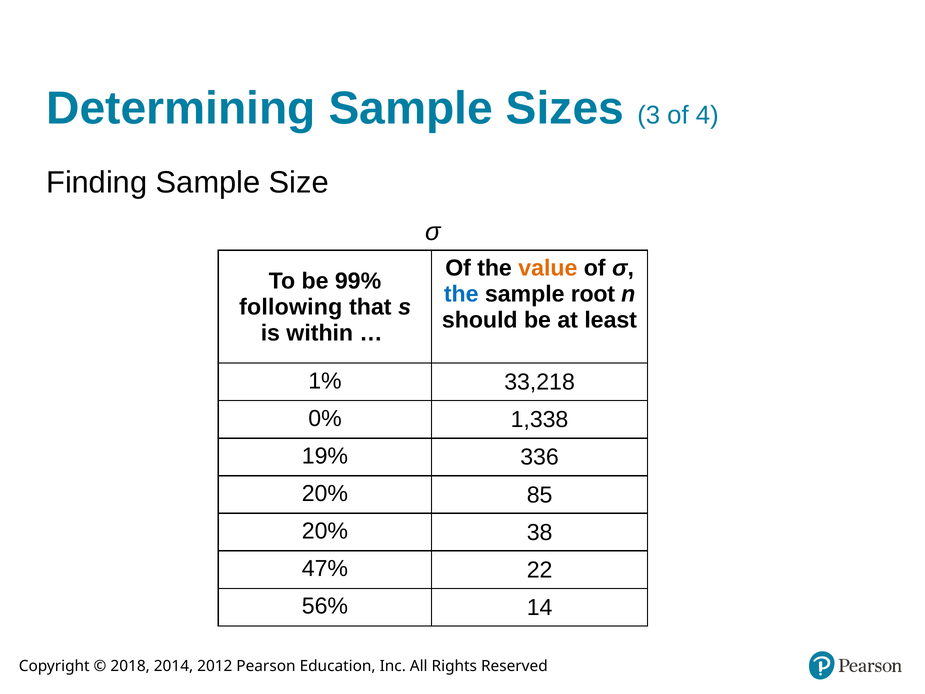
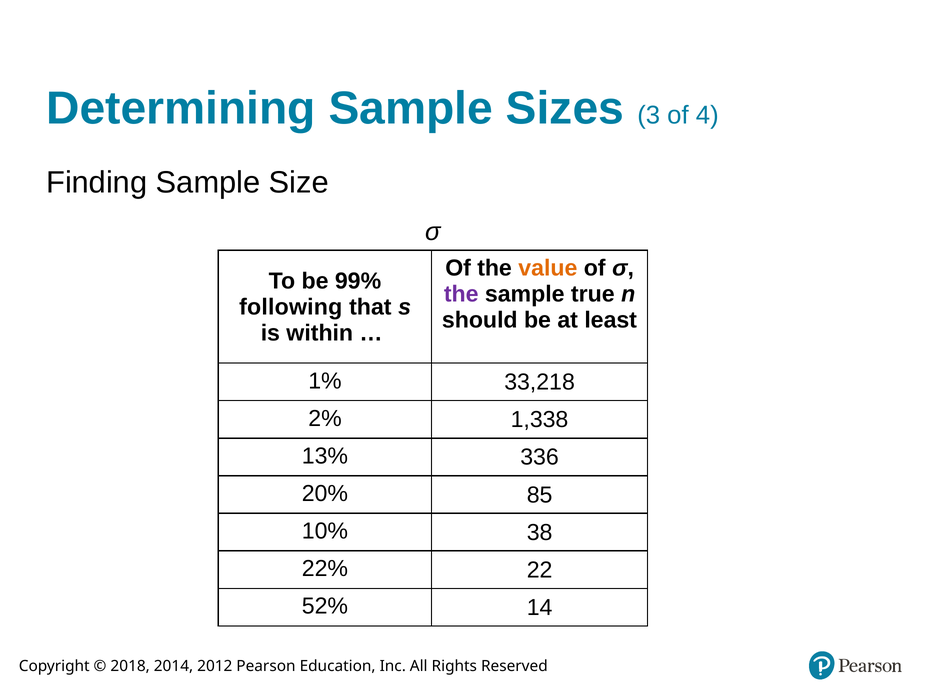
the colour: blue -> purple (461, 294)
root: root -> true (593, 294)
0%: 0% -> 2% (325, 419)
19%: 19% -> 13% (325, 456)
20%: 20% -> 10% (325, 531)
47%: 47% -> 22% (325, 569)
56%: 56% -> 52% (325, 606)
